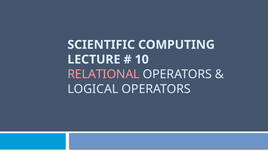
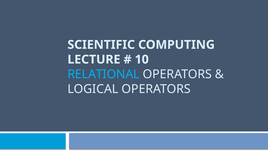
RELATIONAL colour: pink -> light blue (104, 74)
